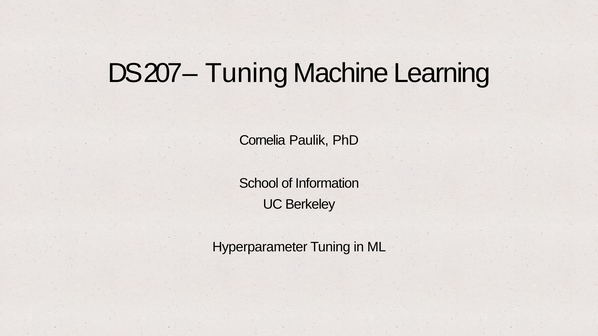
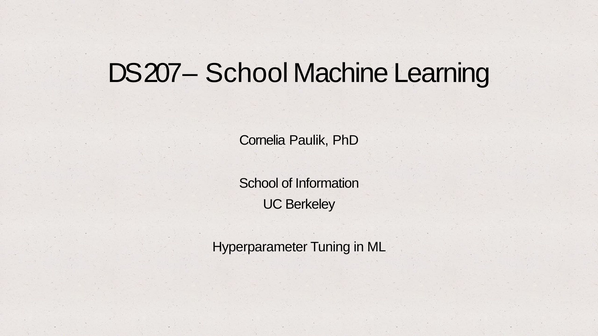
207– Tuning: Tuning -> School (247, 73)
